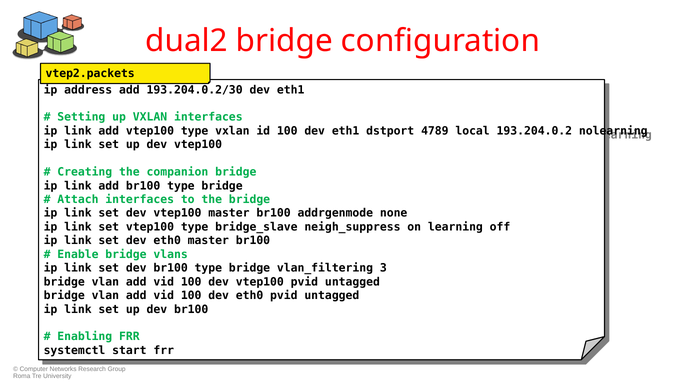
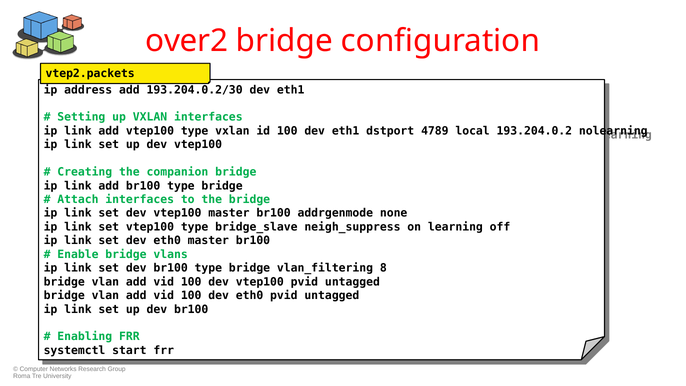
dual2: dual2 -> over2 (187, 41)
3: 3 -> 8 (383, 268)
